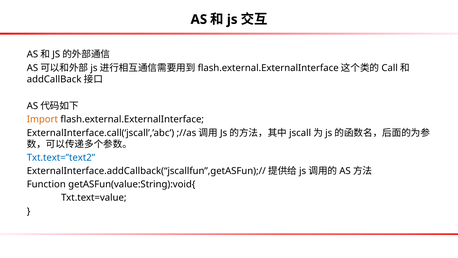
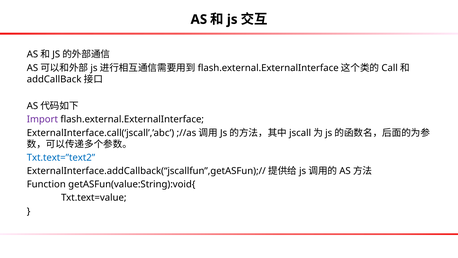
Import colour: orange -> purple (42, 119)
